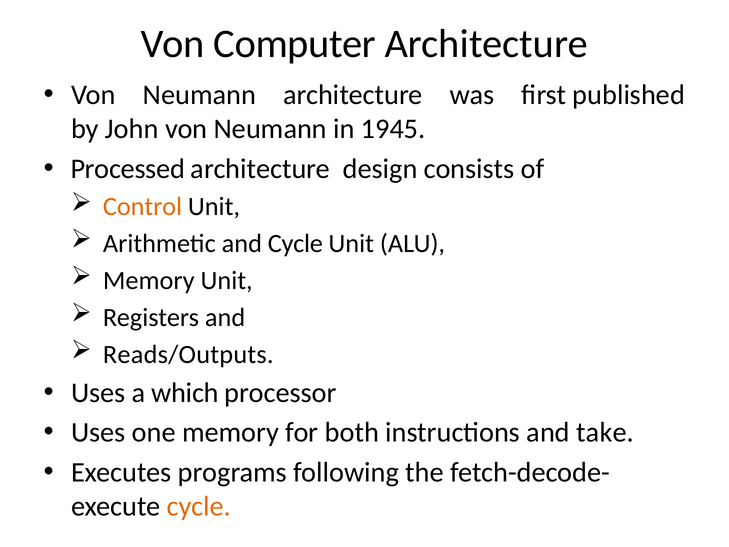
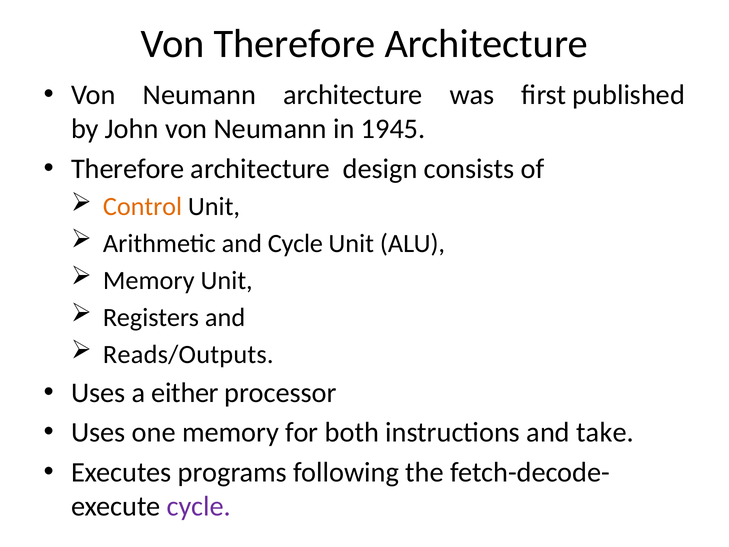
Von Computer: Computer -> Therefore (295, 44)
Processed: Processed -> Therefore (128, 169)
which: which -> either (185, 393)
cycle colour: orange -> purple (199, 506)
